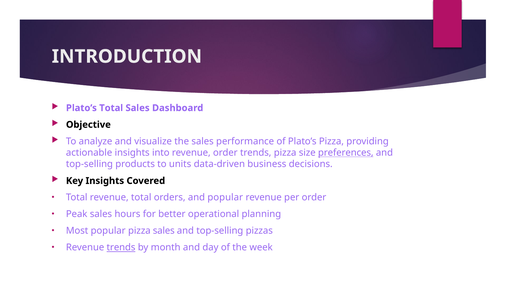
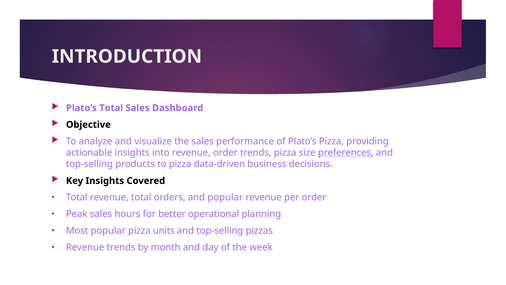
to units: units -> pizza (180, 164)
pizza sales: sales -> units (164, 231)
trends underline: present -> none (121, 247)
